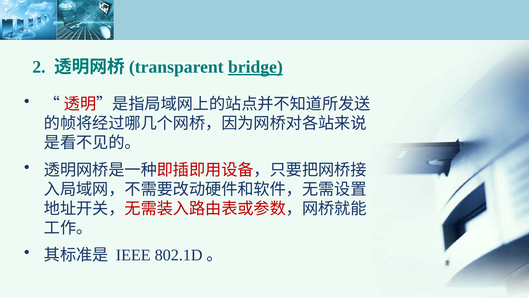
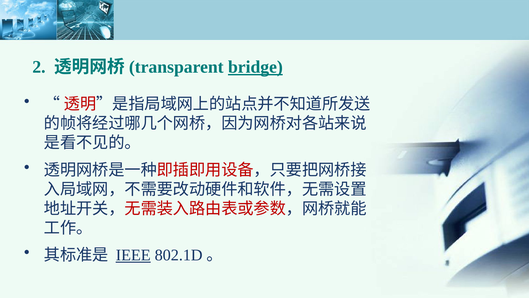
IEEE underline: none -> present (133, 255)
